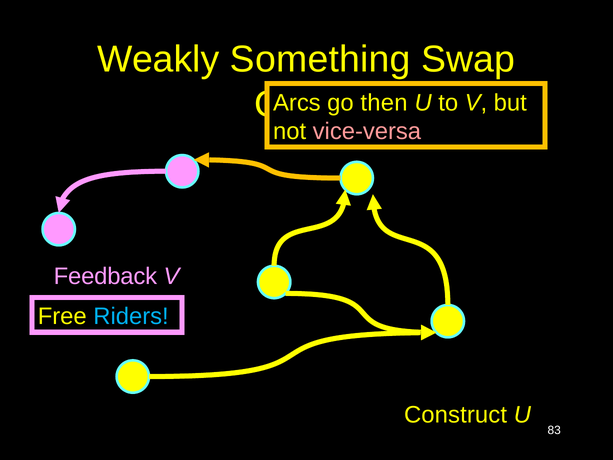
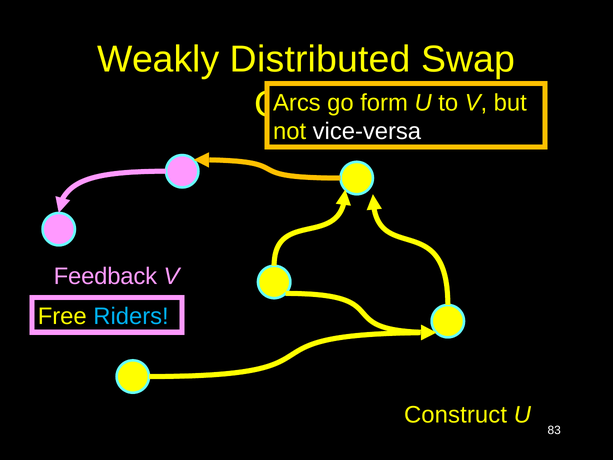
Something: Something -> Distributed (320, 59)
then: then -> form (384, 103)
vice-versa colour: pink -> white (367, 131)
